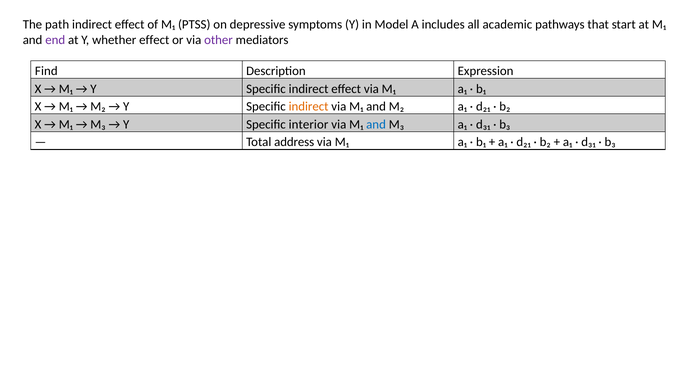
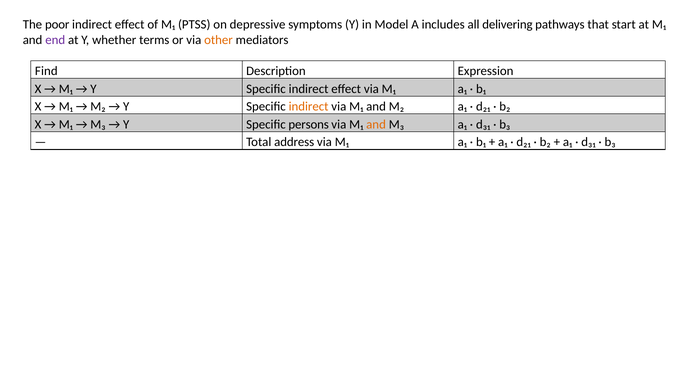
path: path -> poor (57, 24)
academic: academic -> delivering (507, 24)
whether effect: effect -> terms (154, 40)
other colour: purple -> orange (218, 40)
interior: interior -> persons (309, 124)
and colour: blue -> orange (376, 124)
